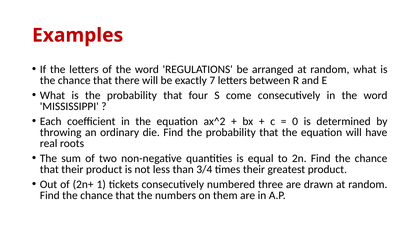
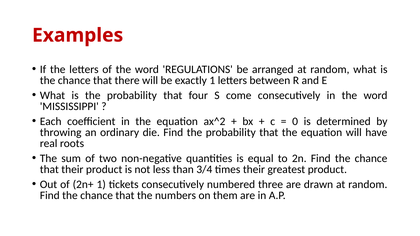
exactly 7: 7 -> 1 (212, 81)
